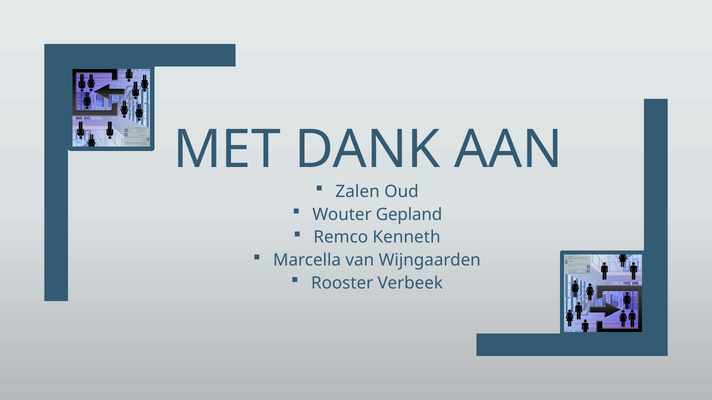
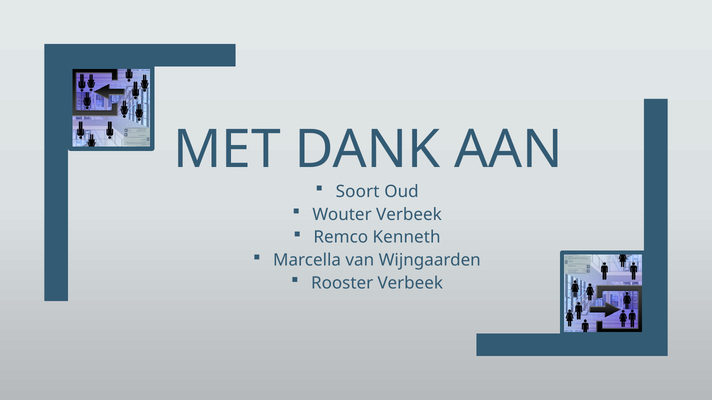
Zalen: Zalen -> Soort (358, 192)
Wouter Gepland: Gepland -> Verbeek (409, 215)
